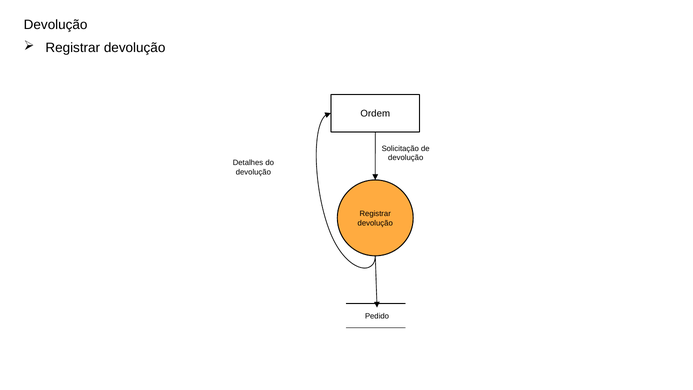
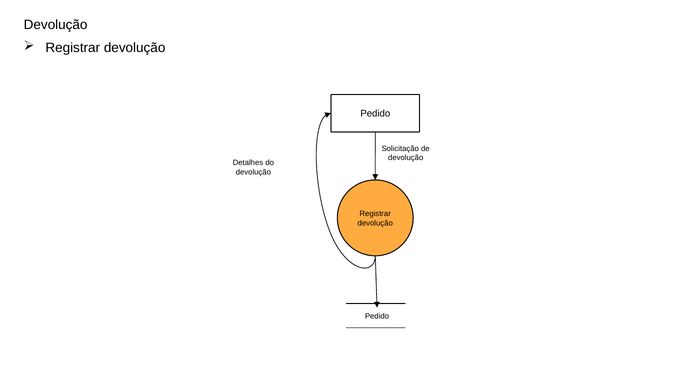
Ordem: Ordem -> Pedido (375, 114)
